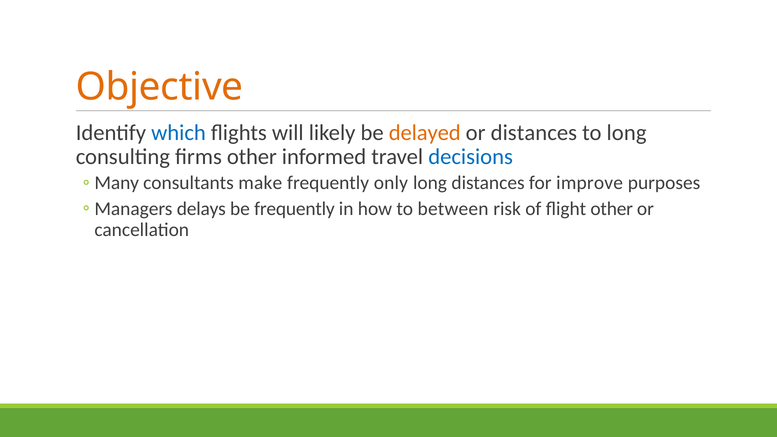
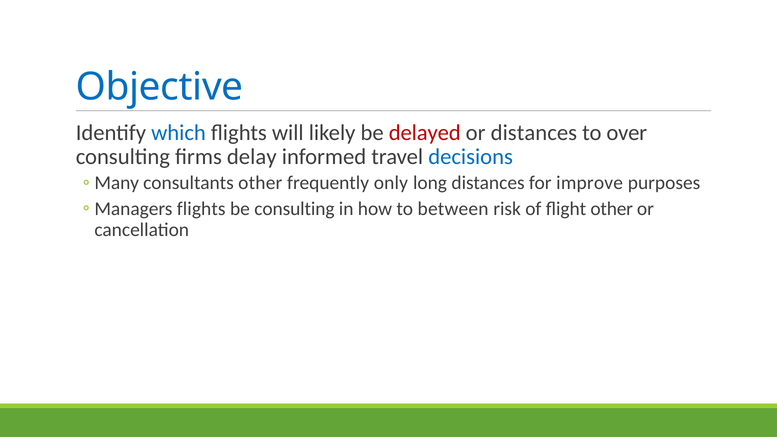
Objective colour: orange -> blue (160, 87)
delayed colour: orange -> red (425, 133)
to long: long -> over (627, 133)
firms other: other -> delay (252, 157)
consultants make: make -> other (260, 183)
delays: delays -> flights (201, 209)
be frequently: frequently -> consulting (294, 209)
